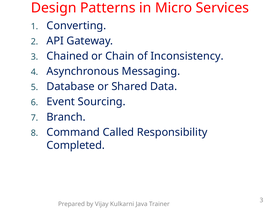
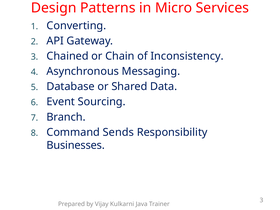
Called: Called -> Sends (118, 132)
Completed: Completed -> Businesses (76, 145)
